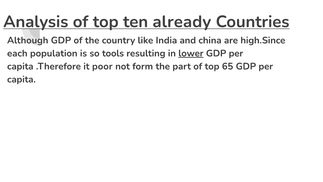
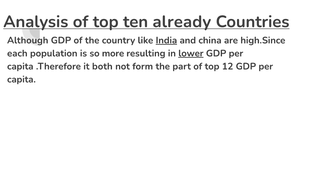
India underline: none -> present (166, 40)
tools: tools -> more (113, 53)
poor: poor -> both (102, 66)
65: 65 -> 12 (228, 66)
